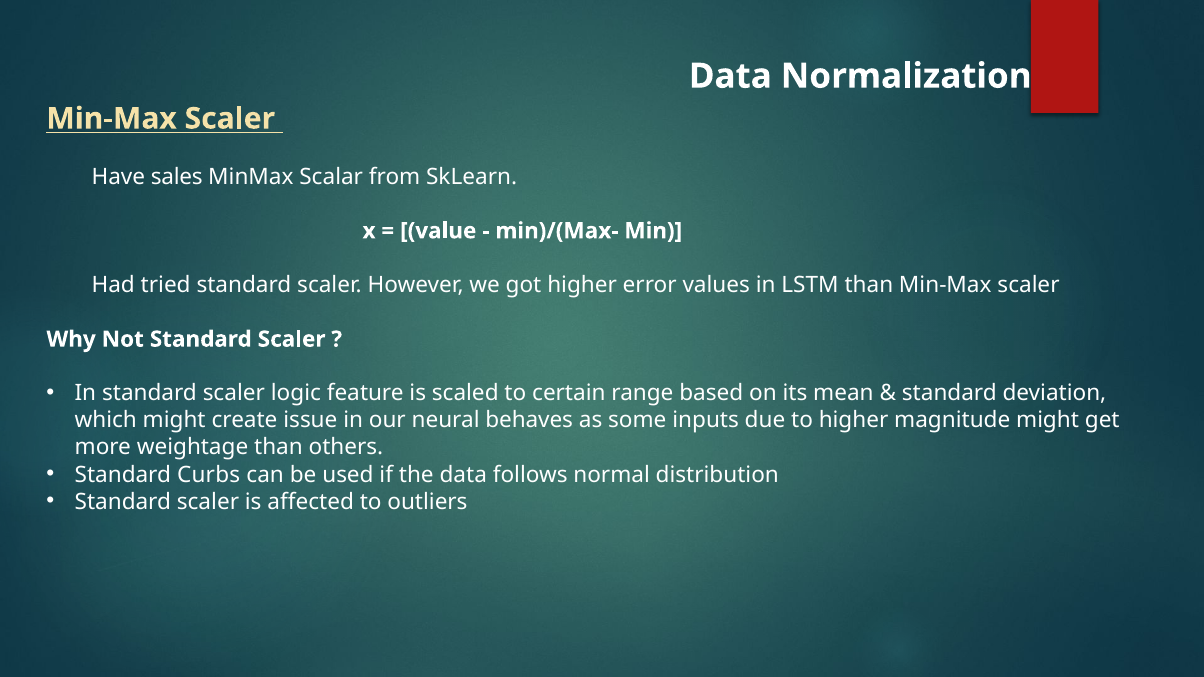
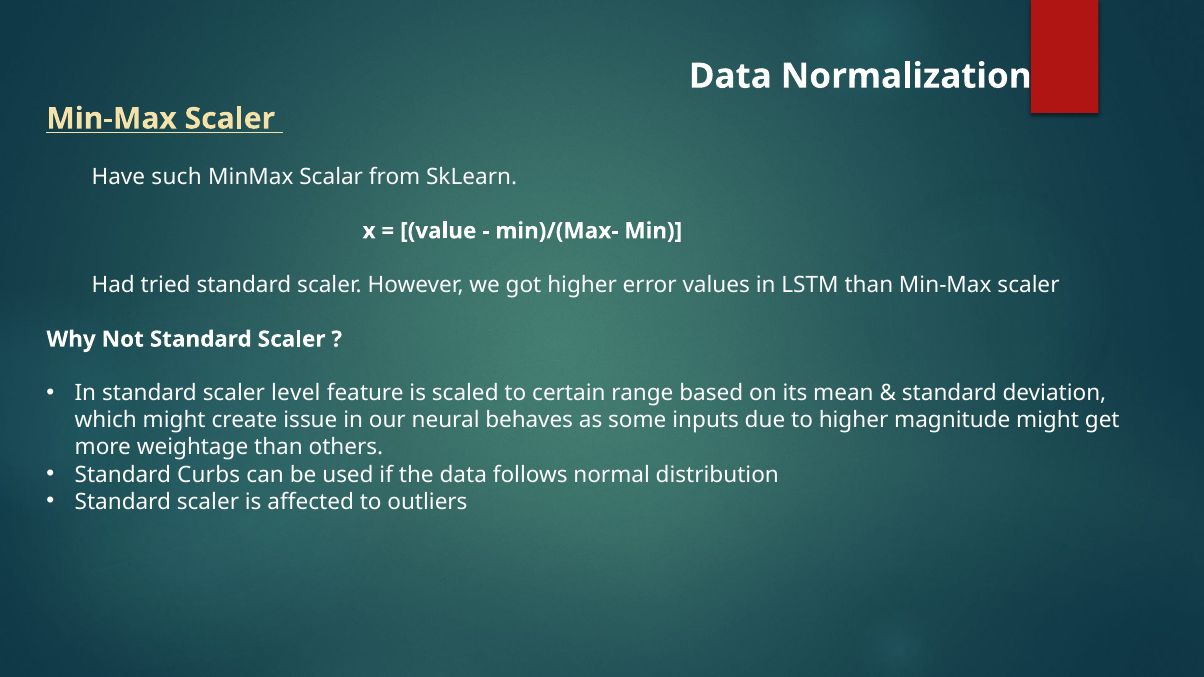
sales: sales -> such (177, 177)
logic: logic -> level (296, 394)
